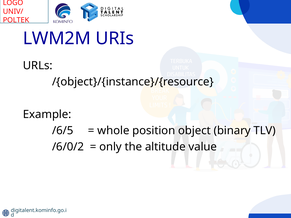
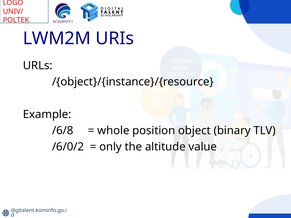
/6/5: /6/5 -> /6/8 (63, 131)
